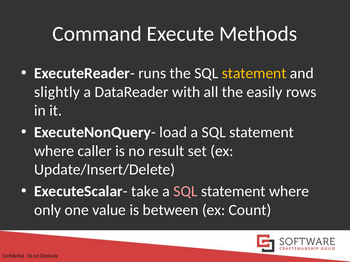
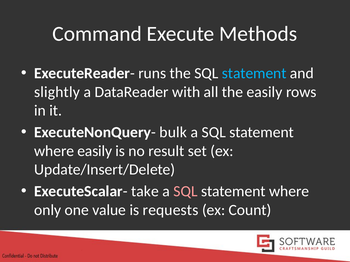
statement colour: yellow -> light blue (254, 73)
load: load -> bulk (173, 133)
where caller: caller -> easily (95, 151)
between: between -> requests (171, 210)
